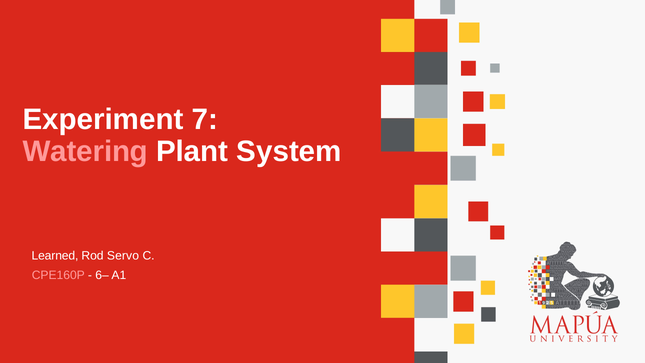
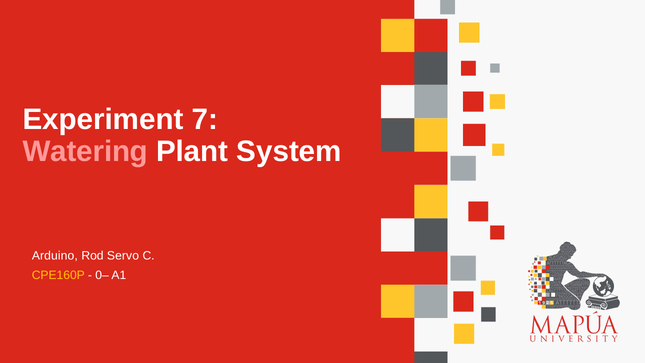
Learned: Learned -> Arduino (55, 255)
CPE160P colour: pink -> yellow (58, 275)
6–: 6– -> 0– (102, 275)
